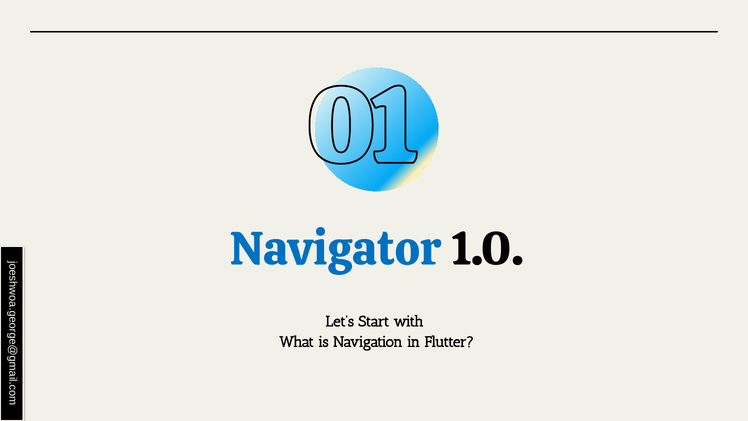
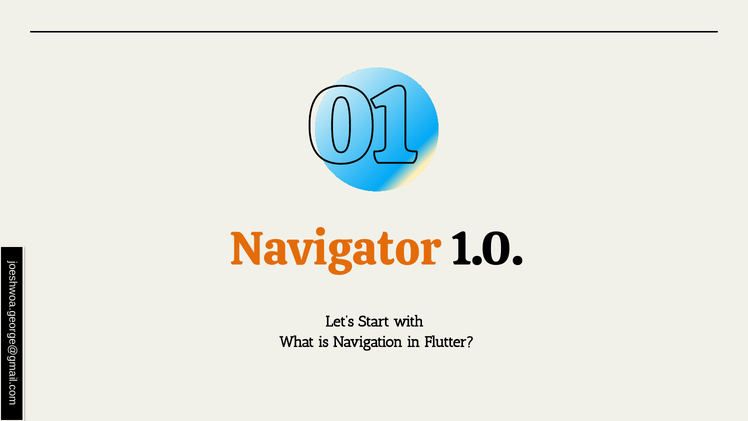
Navigator colour: blue -> orange (336, 249)
